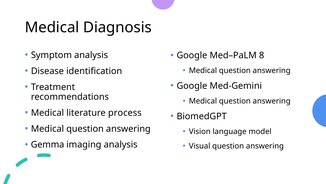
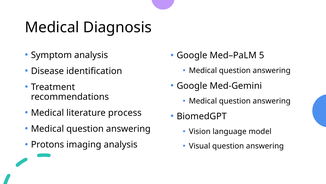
8: 8 -> 5 (262, 55)
Gemma: Gemma -> Protons (48, 144)
